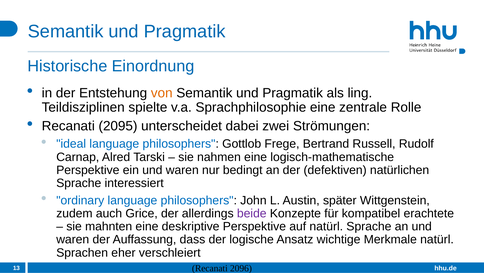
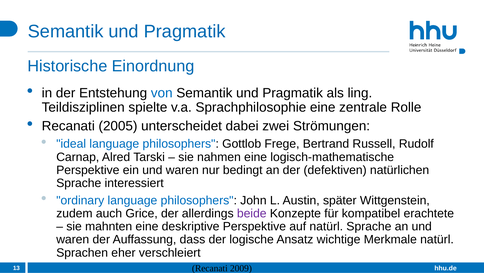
von colour: orange -> blue (162, 93)
2095: 2095 -> 2005 (118, 126)
2096: 2096 -> 2009 (241, 268)
